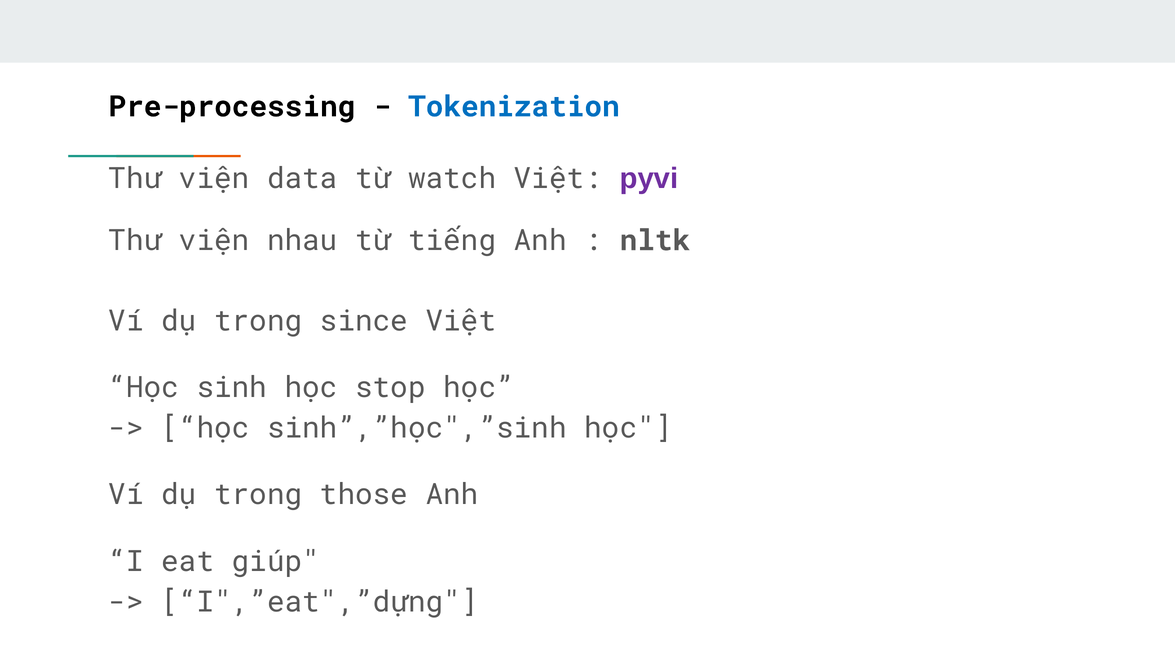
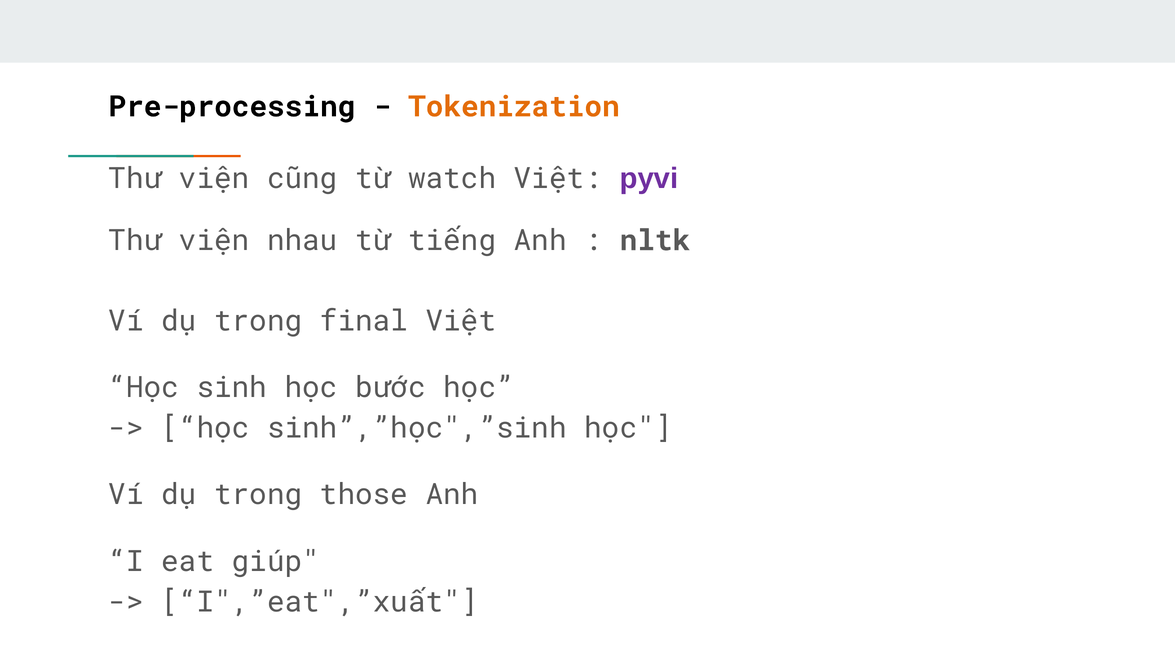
Tokenization colour: blue -> orange (514, 107)
data: data -> cũng (302, 179)
since: since -> final (364, 321)
stop: stop -> bước (390, 388)
I",”eat",”dựng: I",”eat",”dựng -> I",”eat",”xuất (320, 602)
